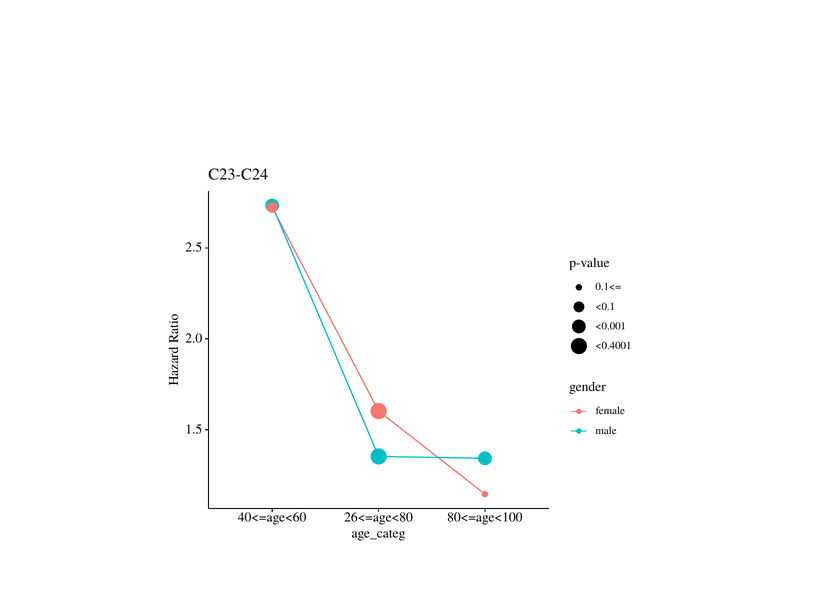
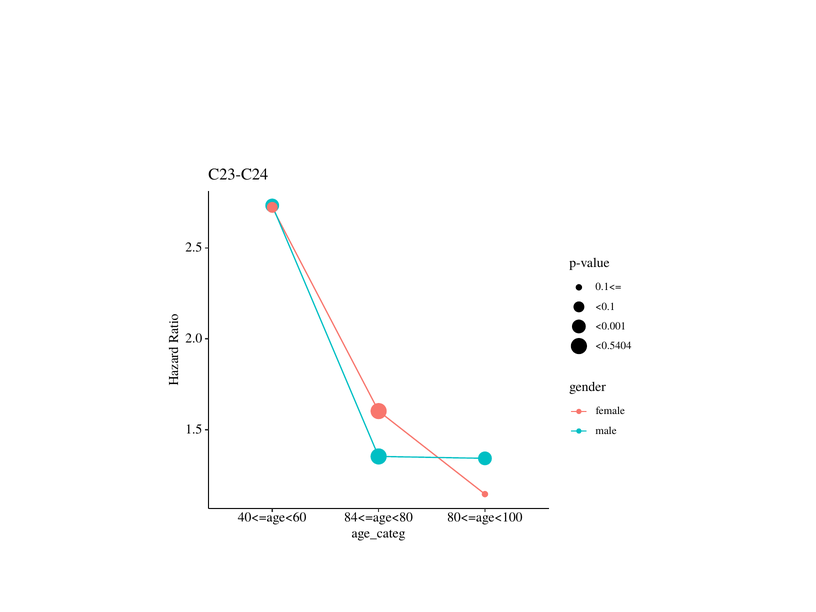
<0.4001: <0.4001 -> <0.5404 (613, 346)
26<=age<80: 26<=age<80 -> 84<=age<80 (379, 517)
